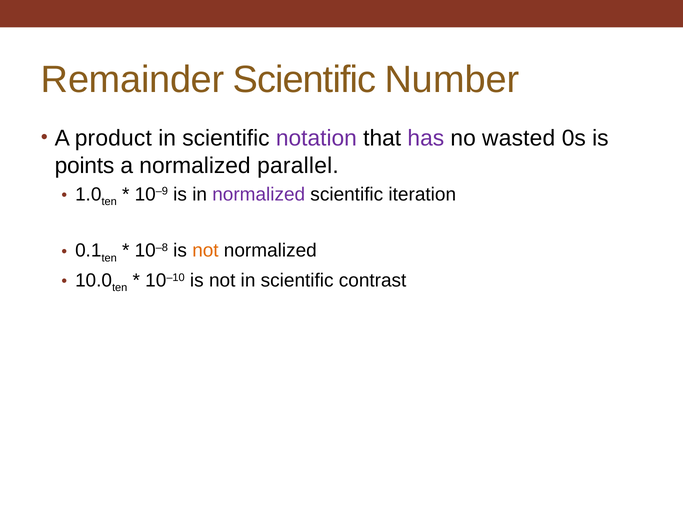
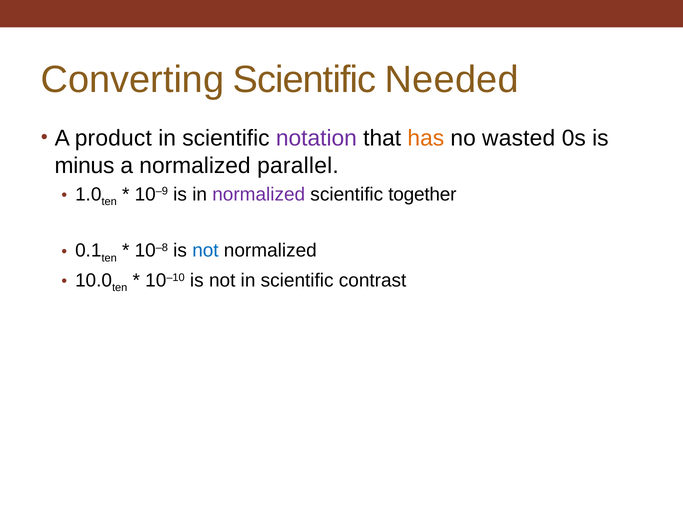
Remainder: Remainder -> Converting (133, 79)
Number: Number -> Needed (452, 79)
has colour: purple -> orange (426, 138)
points: points -> minus (84, 166)
iteration: iteration -> together (422, 194)
not colour: orange -> blue (205, 250)
